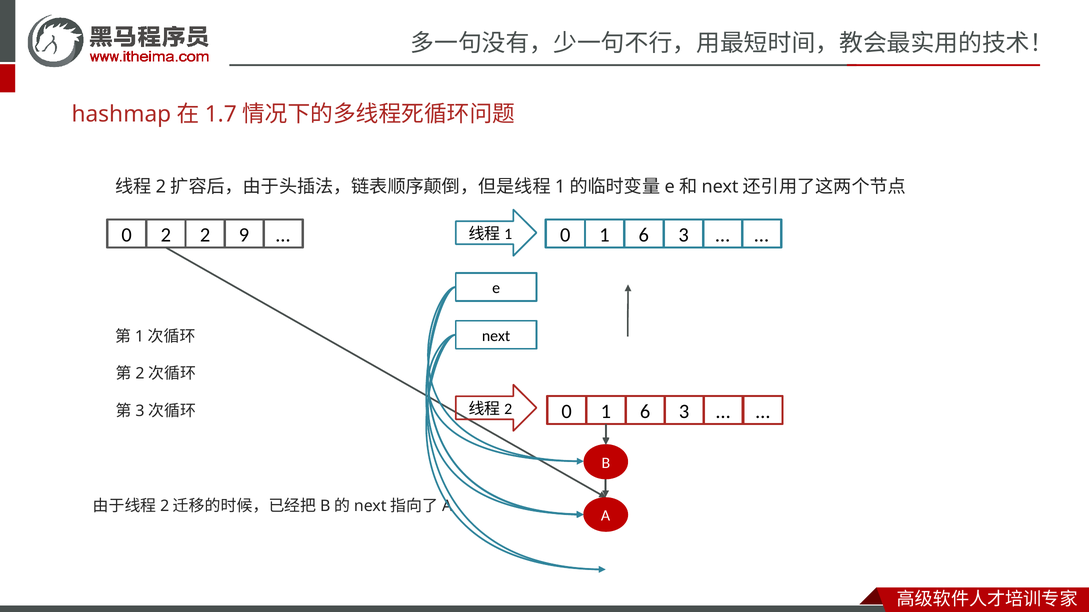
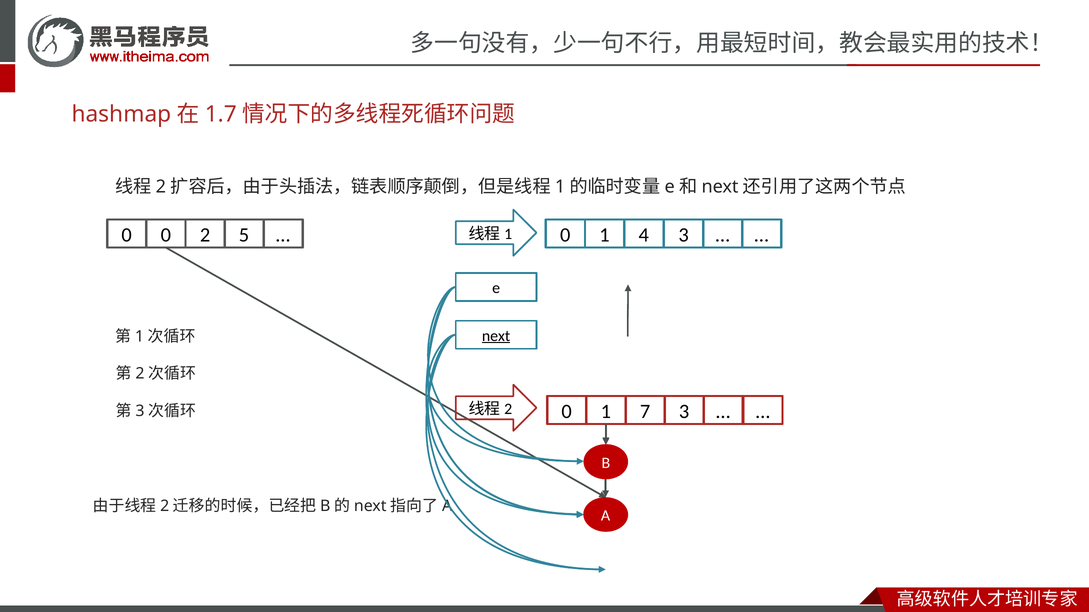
0 2: 2 -> 0 (166, 235)
9: 9 -> 5 (244, 235)
6: 6 -> 4 (644, 235)
next underline: none -> present (496, 336)
6: 6 -> 7 (645, 412)
